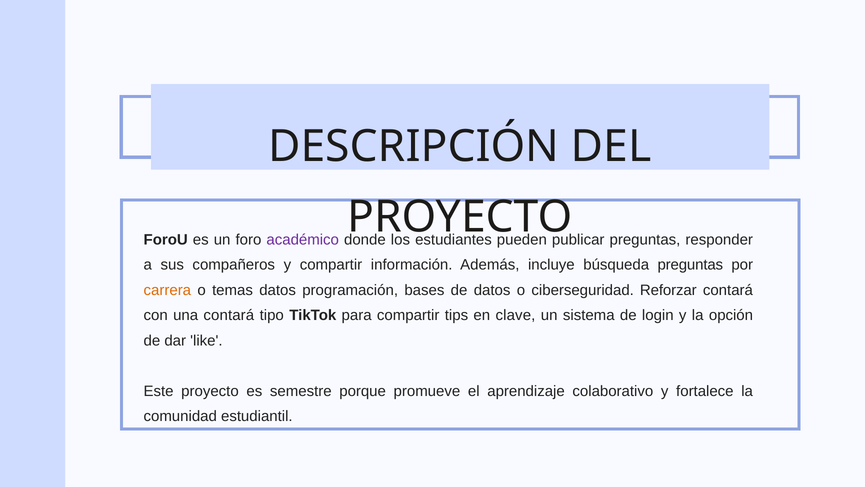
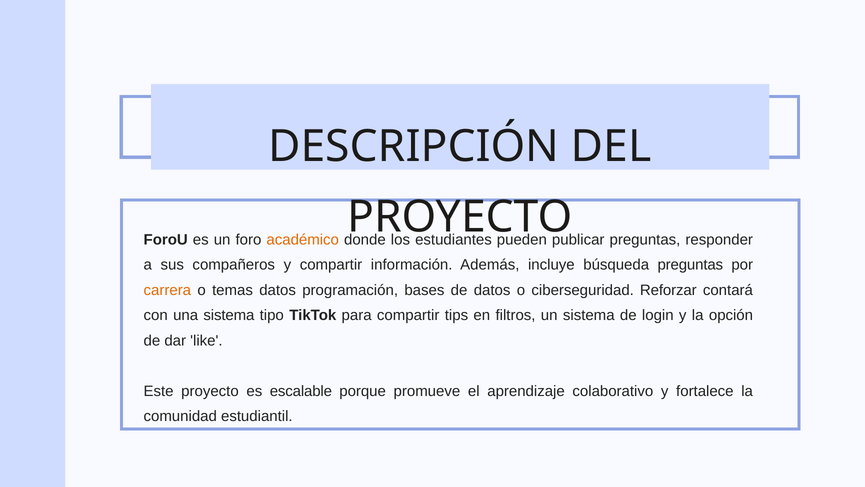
académico colour: purple -> orange (303, 240)
una contará: contará -> sistema (229, 315)
clave: clave -> filtros (516, 315)
semestre: semestre -> escalable (301, 391)
